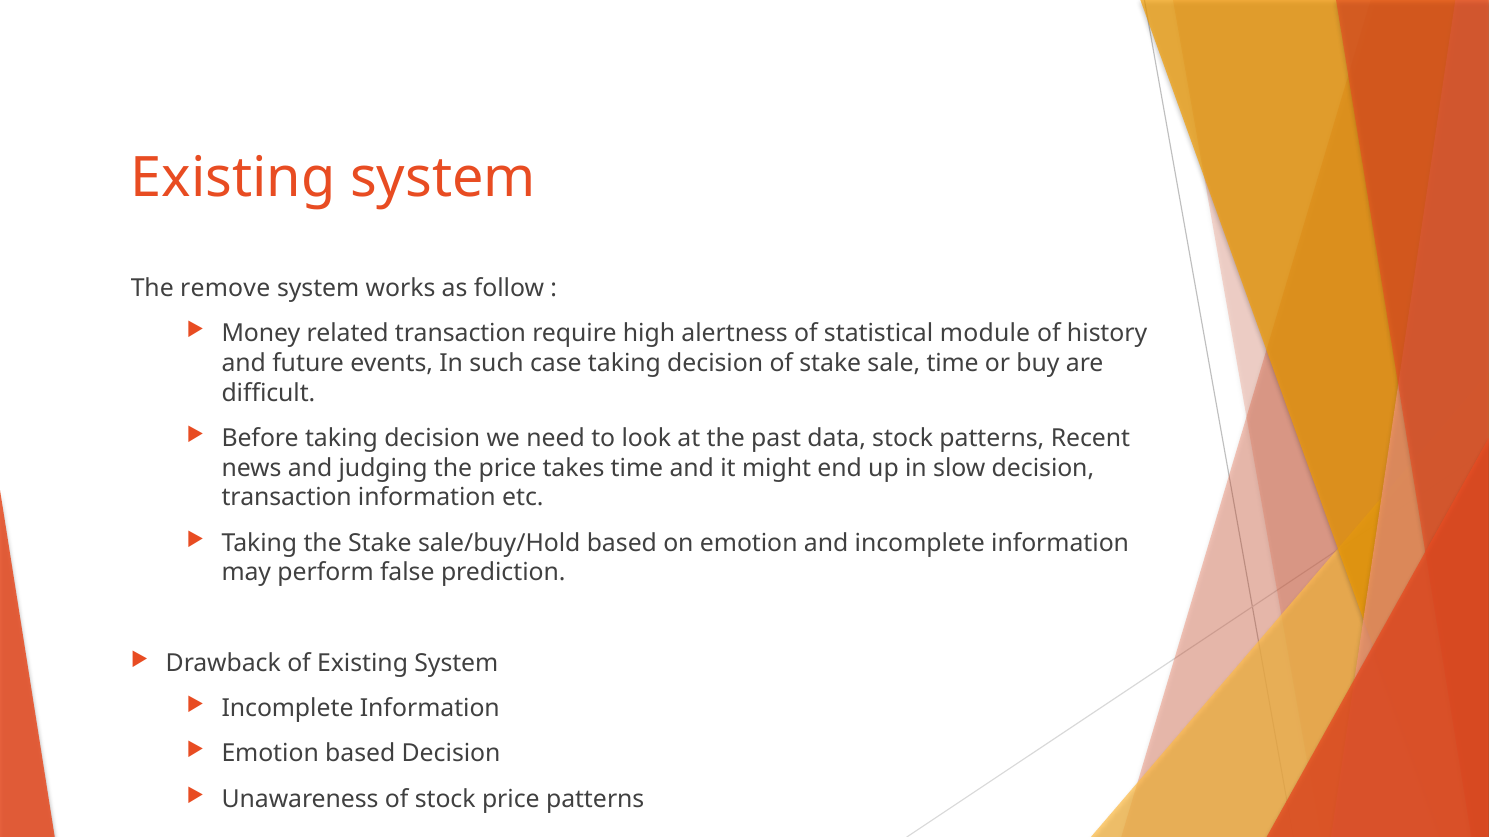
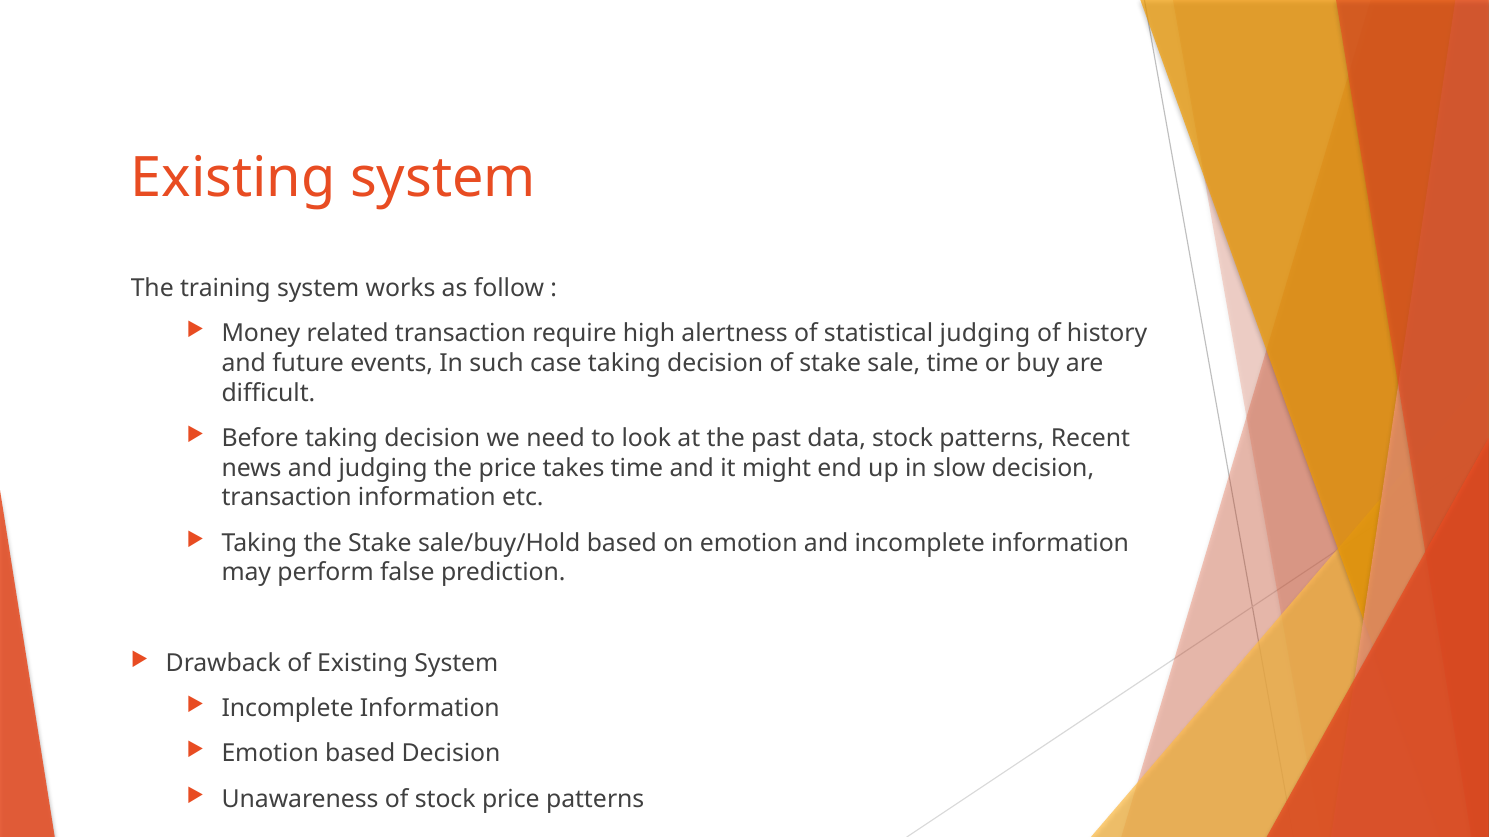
remove: remove -> training (225, 288)
statistical module: module -> judging (985, 334)
